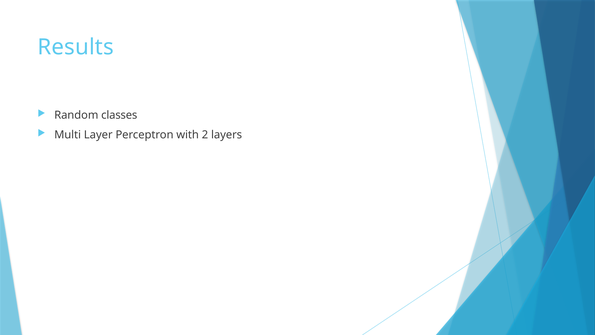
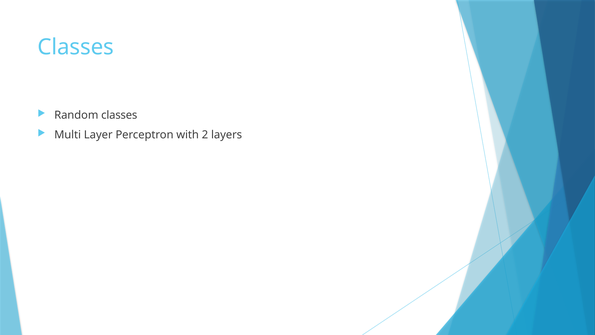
Results: Results -> Classes (76, 47)
